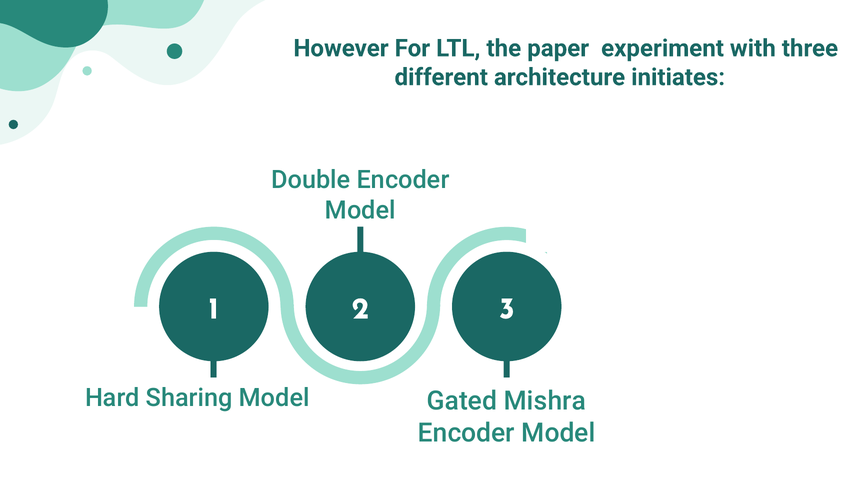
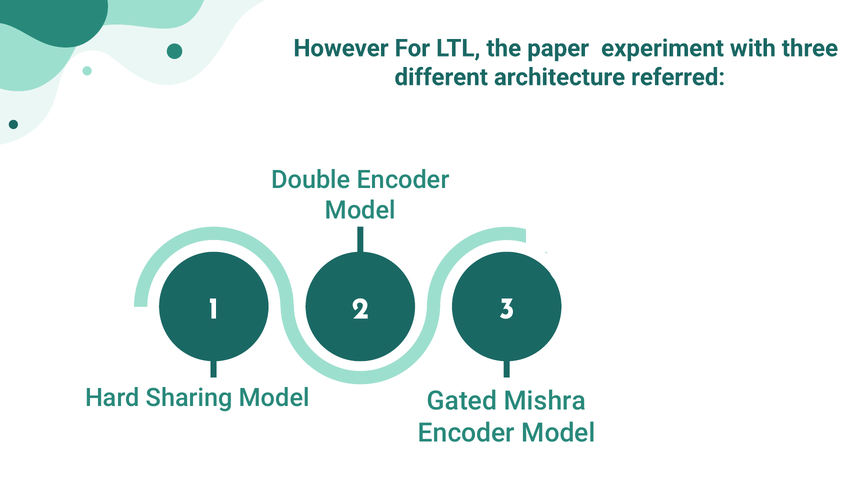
initiates: initiates -> referred (678, 77)
